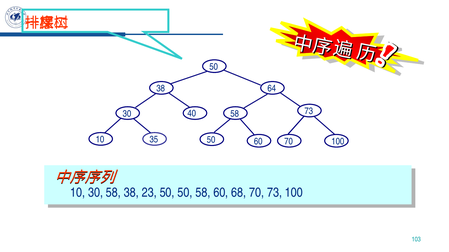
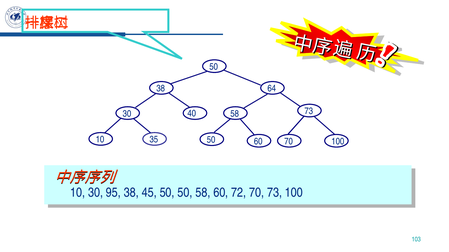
30 58: 58 -> 95 (113, 193)
23: 23 -> 45 (149, 193)
68: 68 -> 72 (239, 193)
